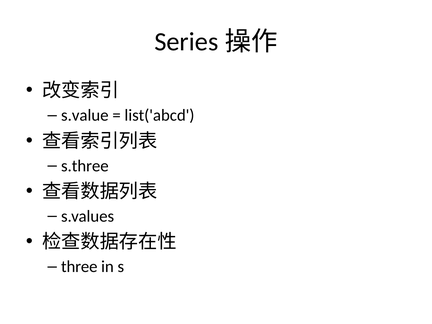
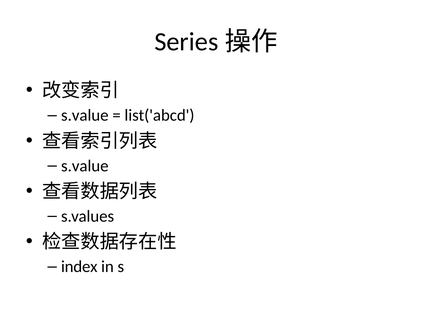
s.three: s.three -> s.value (85, 166)
three: three -> index (79, 267)
